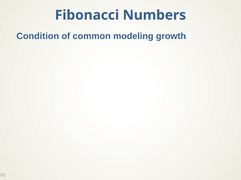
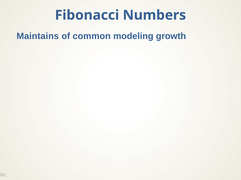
Condition: Condition -> Maintains (38, 36)
